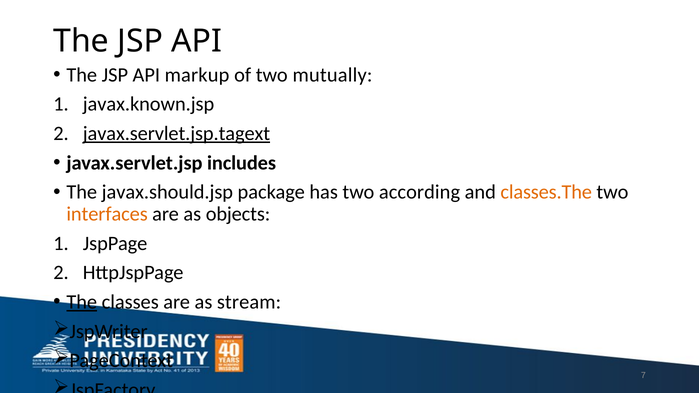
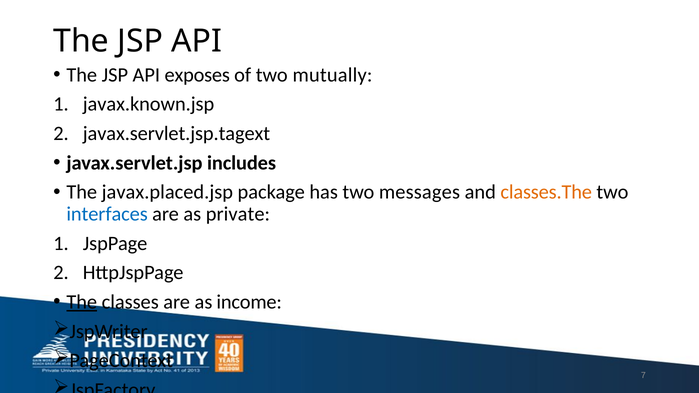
markup: markup -> exposes (197, 75)
javax.servlet.jsp.tagext underline: present -> none (176, 134)
javax.should.jsp: javax.should.jsp -> javax.placed.jsp (167, 192)
according: according -> messages (419, 192)
interfaces colour: orange -> blue (107, 214)
objects: objects -> private (238, 214)
stream: stream -> income (249, 302)
